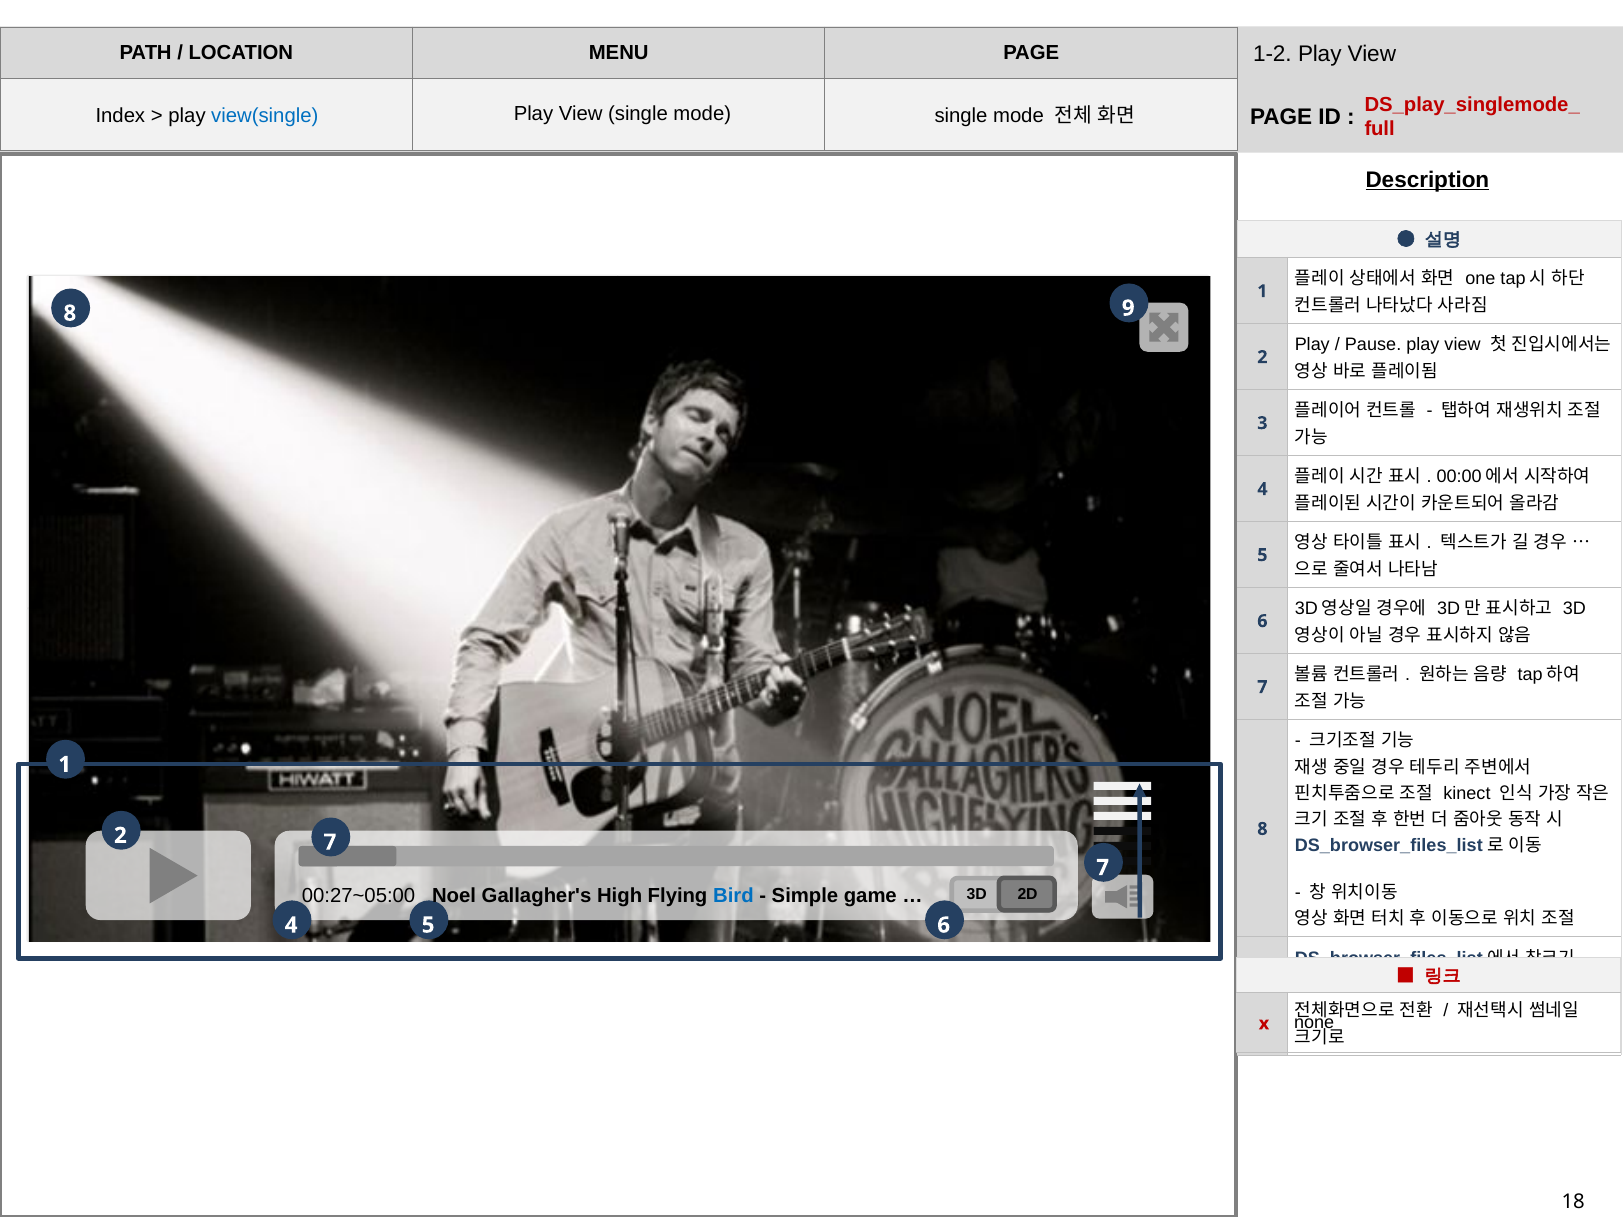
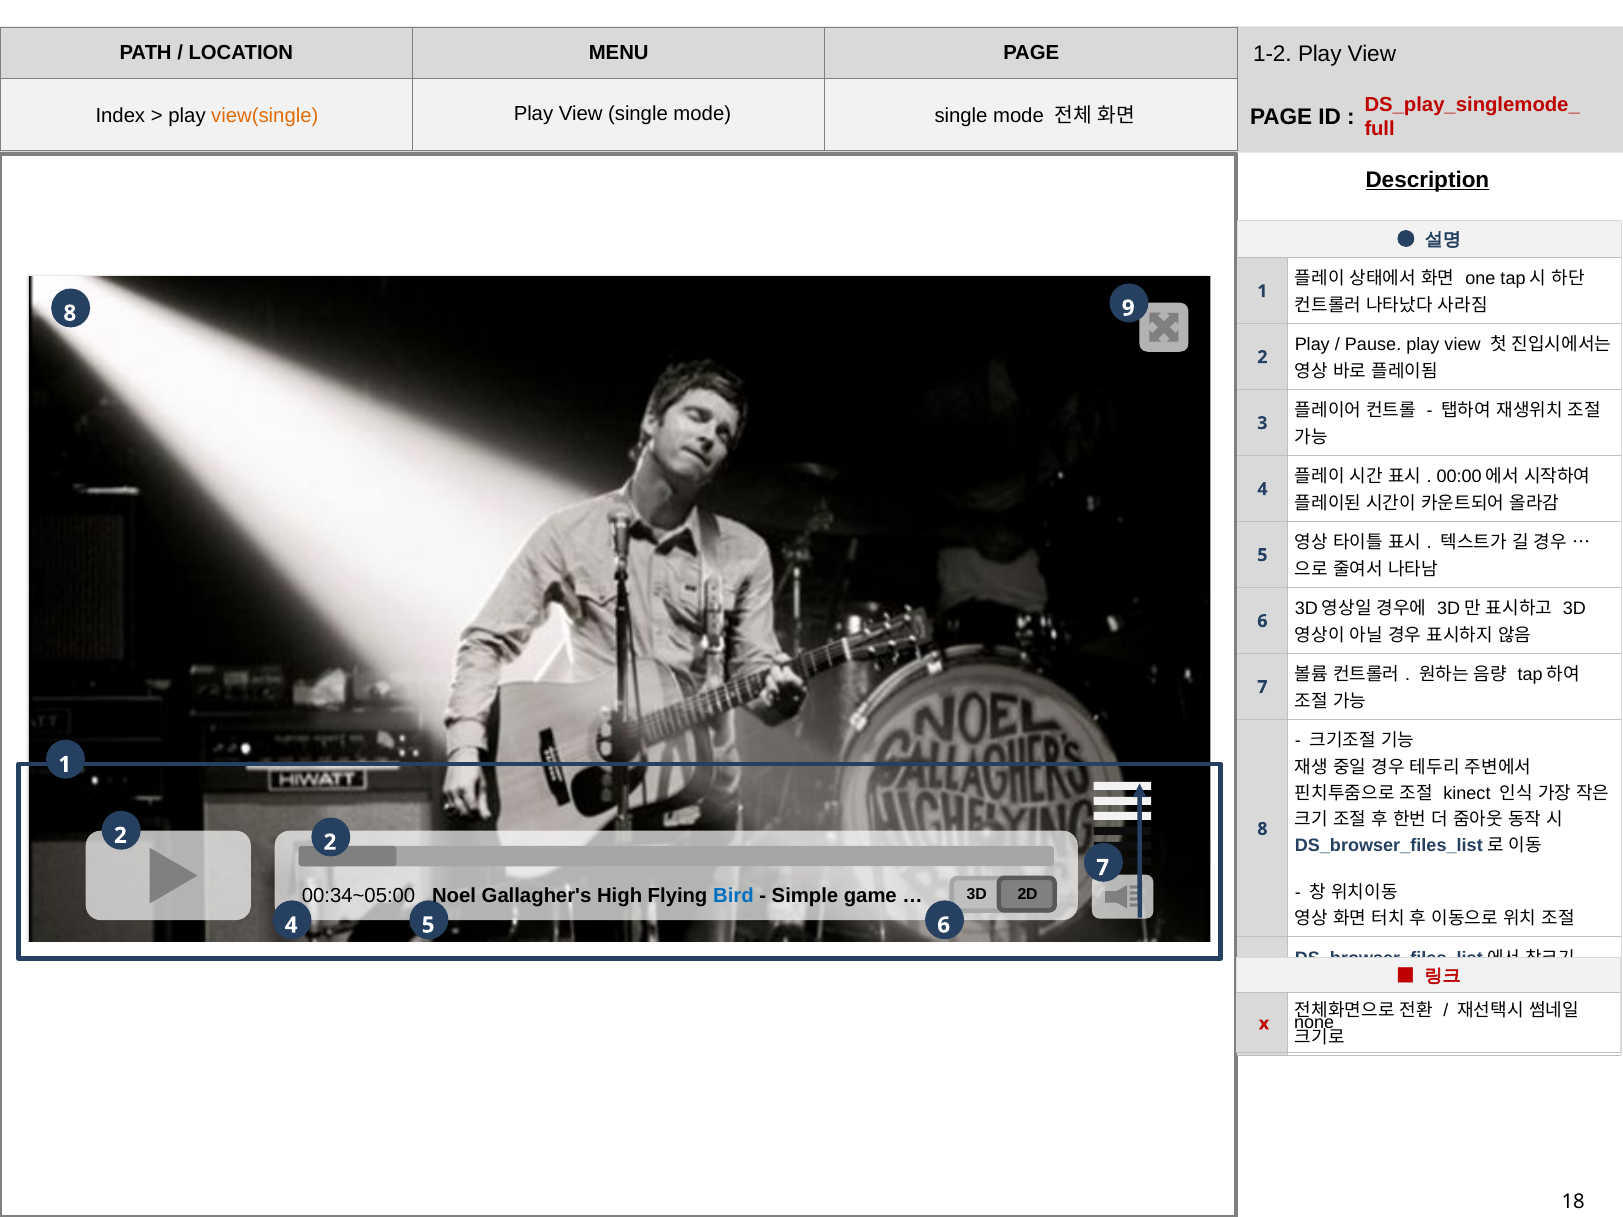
view(single colour: blue -> orange (265, 115)
2 7: 7 -> 2 (330, 842)
00:27~05:00: 00:27~05:00 -> 00:34~05:00 (359, 896)
